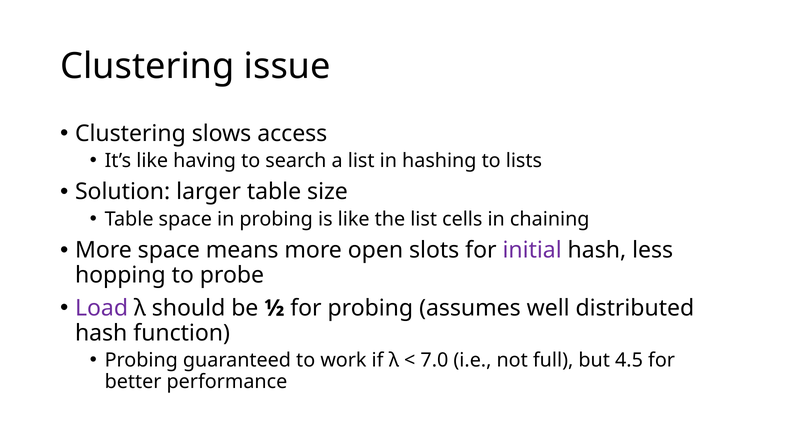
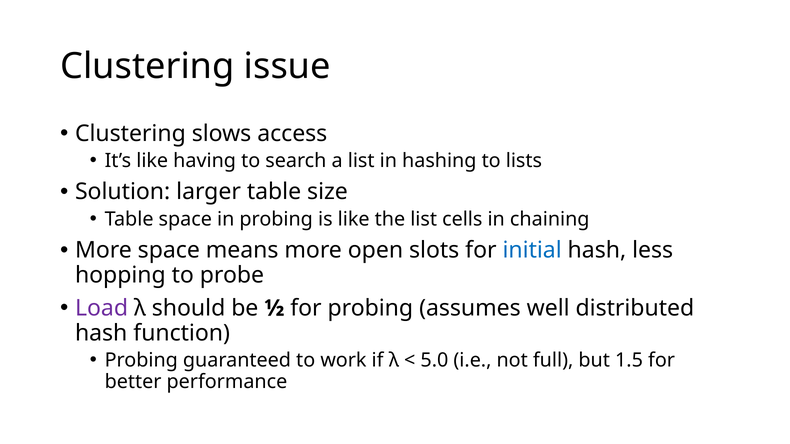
initial colour: purple -> blue (532, 251)
7.0: 7.0 -> 5.0 (434, 361)
4.5: 4.5 -> 1.5 (629, 361)
